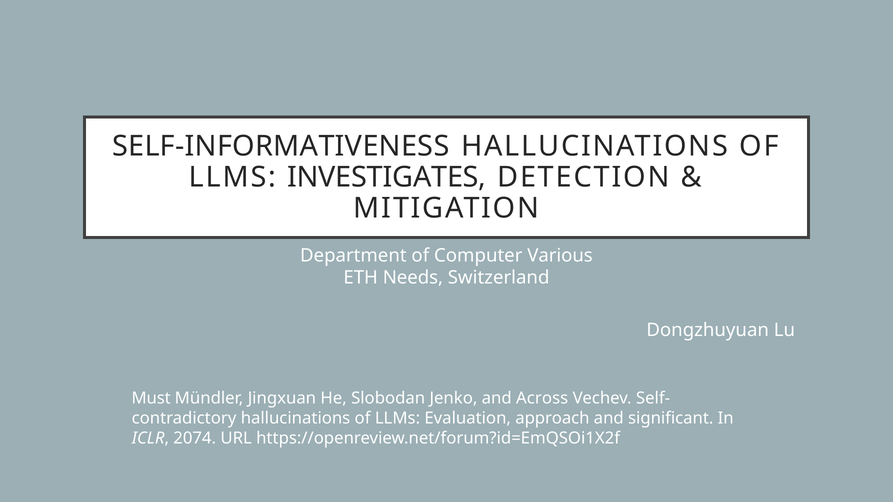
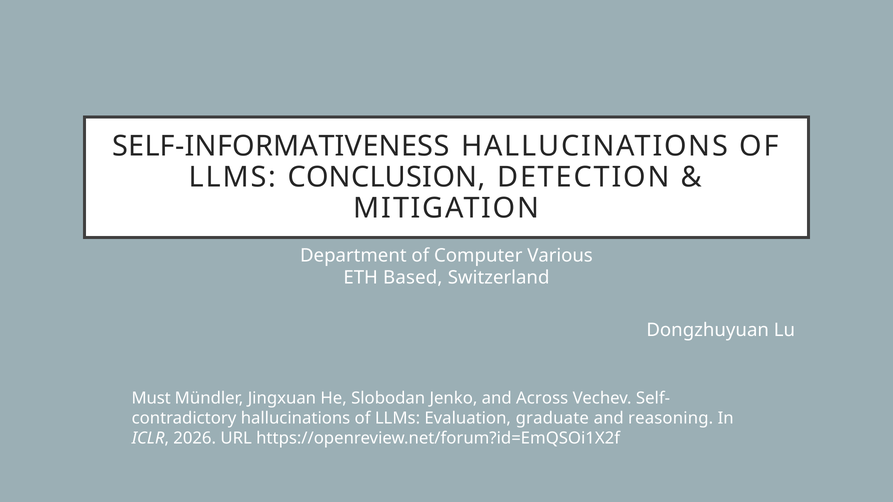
INVESTIGATES: INVESTIGATES -> CONCLUSION (386, 177)
Needs: Needs -> Based (413, 278)
approach: approach -> graduate (552, 418)
significant: significant -> reasoning (671, 418)
2074: 2074 -> 2026 (195, 439)
